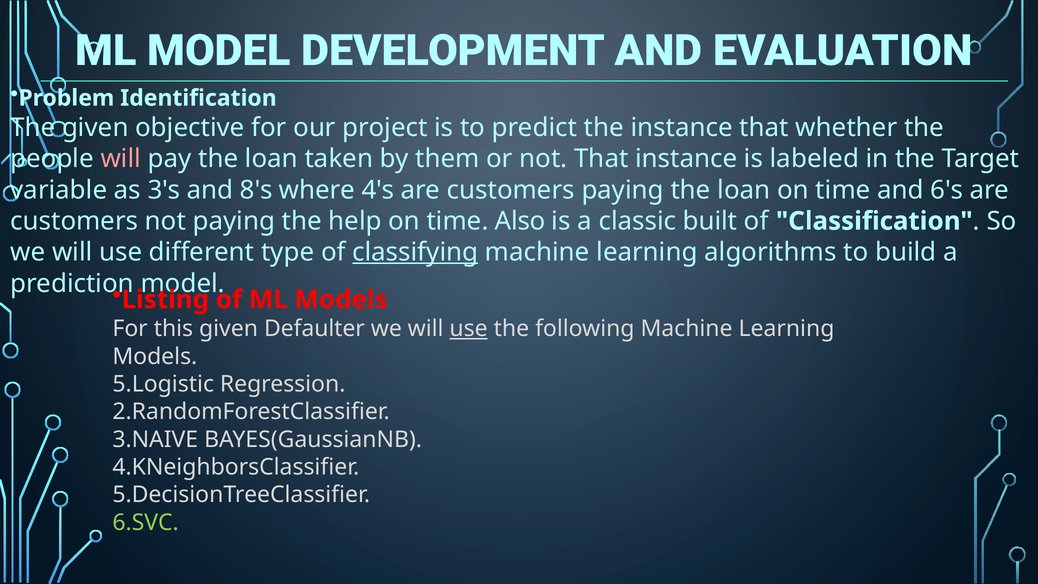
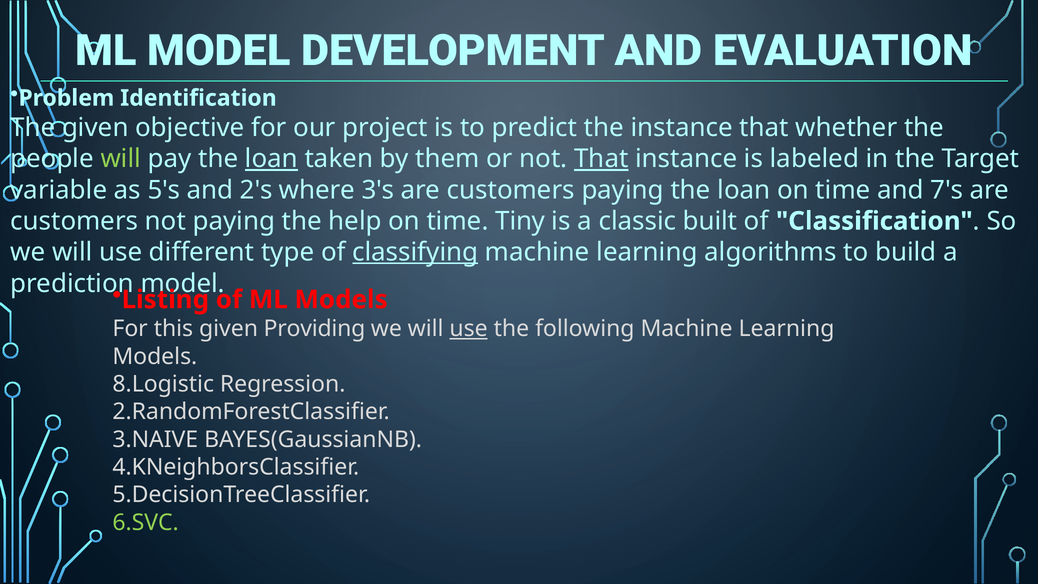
will colour: pink -> light green (121, 159)
loan underline: none -> present (271, 159)
That underline: none -> present (601, 159)
3's: 3's -> 5's (164, 190)
8's: 8's -> 2's (256, 190)
4's: 4's -> 3's (378, 190)
6's: 6's -> 7's (947, 190)
Also: Also -> Tiny (520, 221)
Defaulter: Defaulter -> Providing (315, 329)
5.Logistic: 5.Logistic -> 8.Logistic (163, 384)
